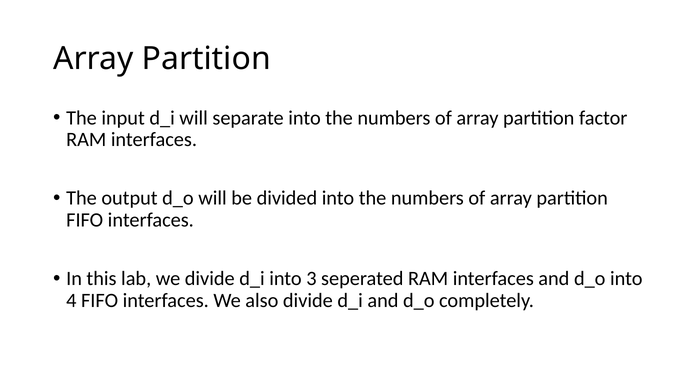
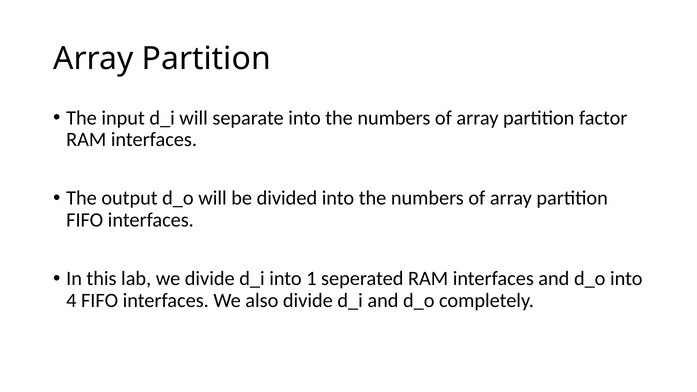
3: 3 -> 1 (311, 279)
